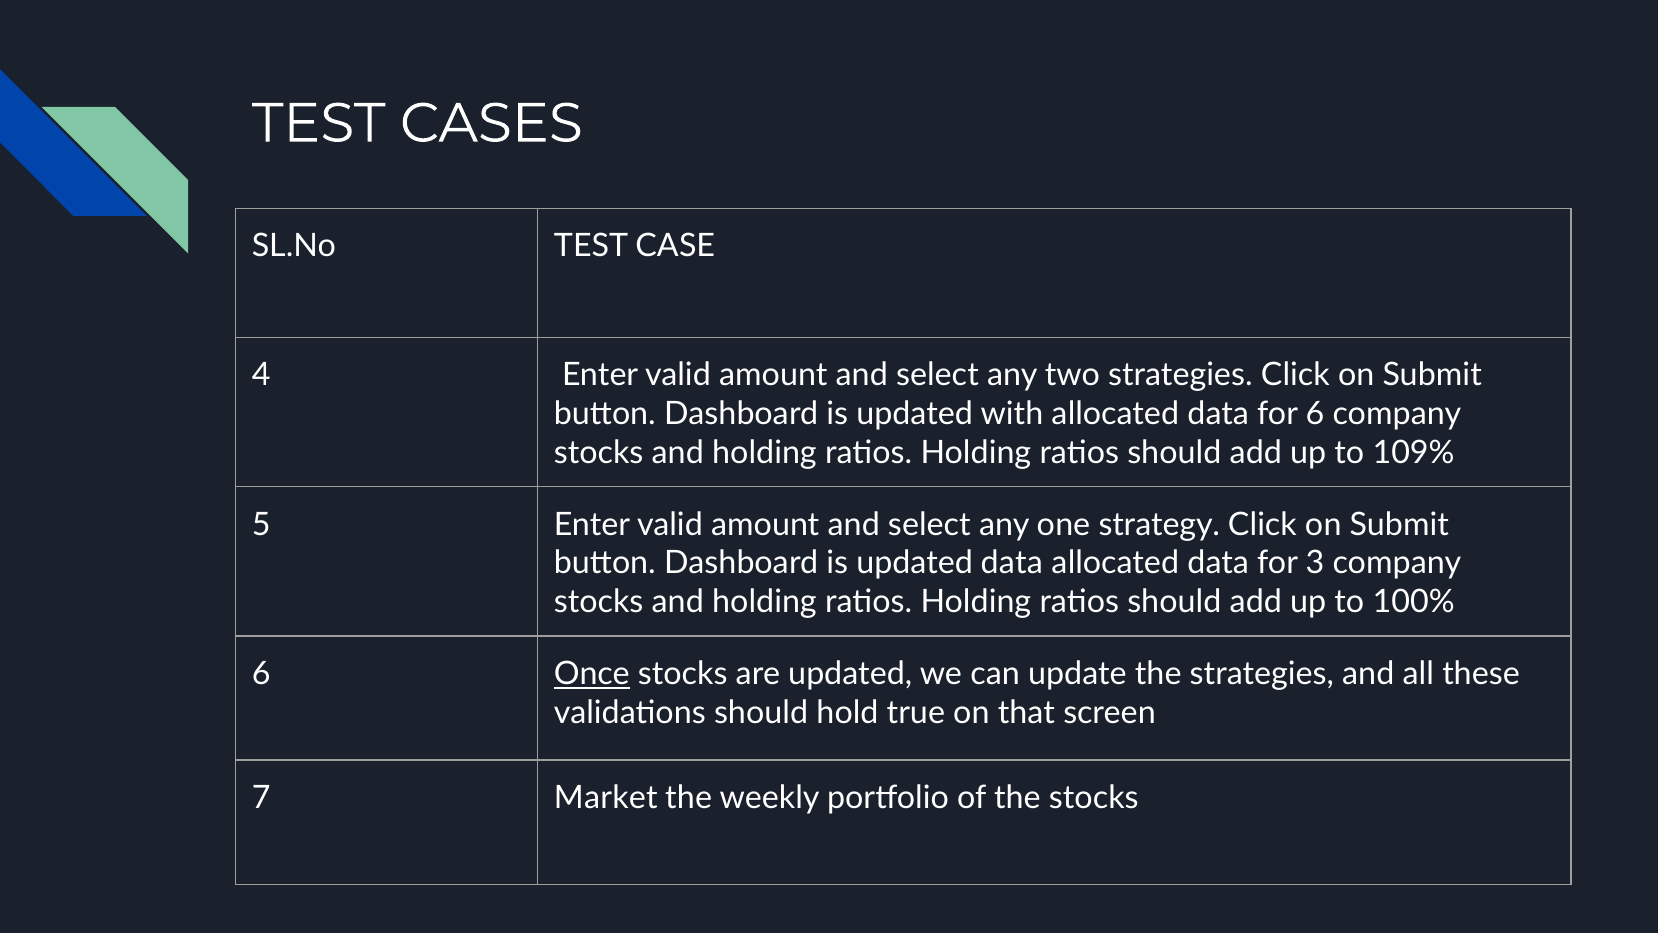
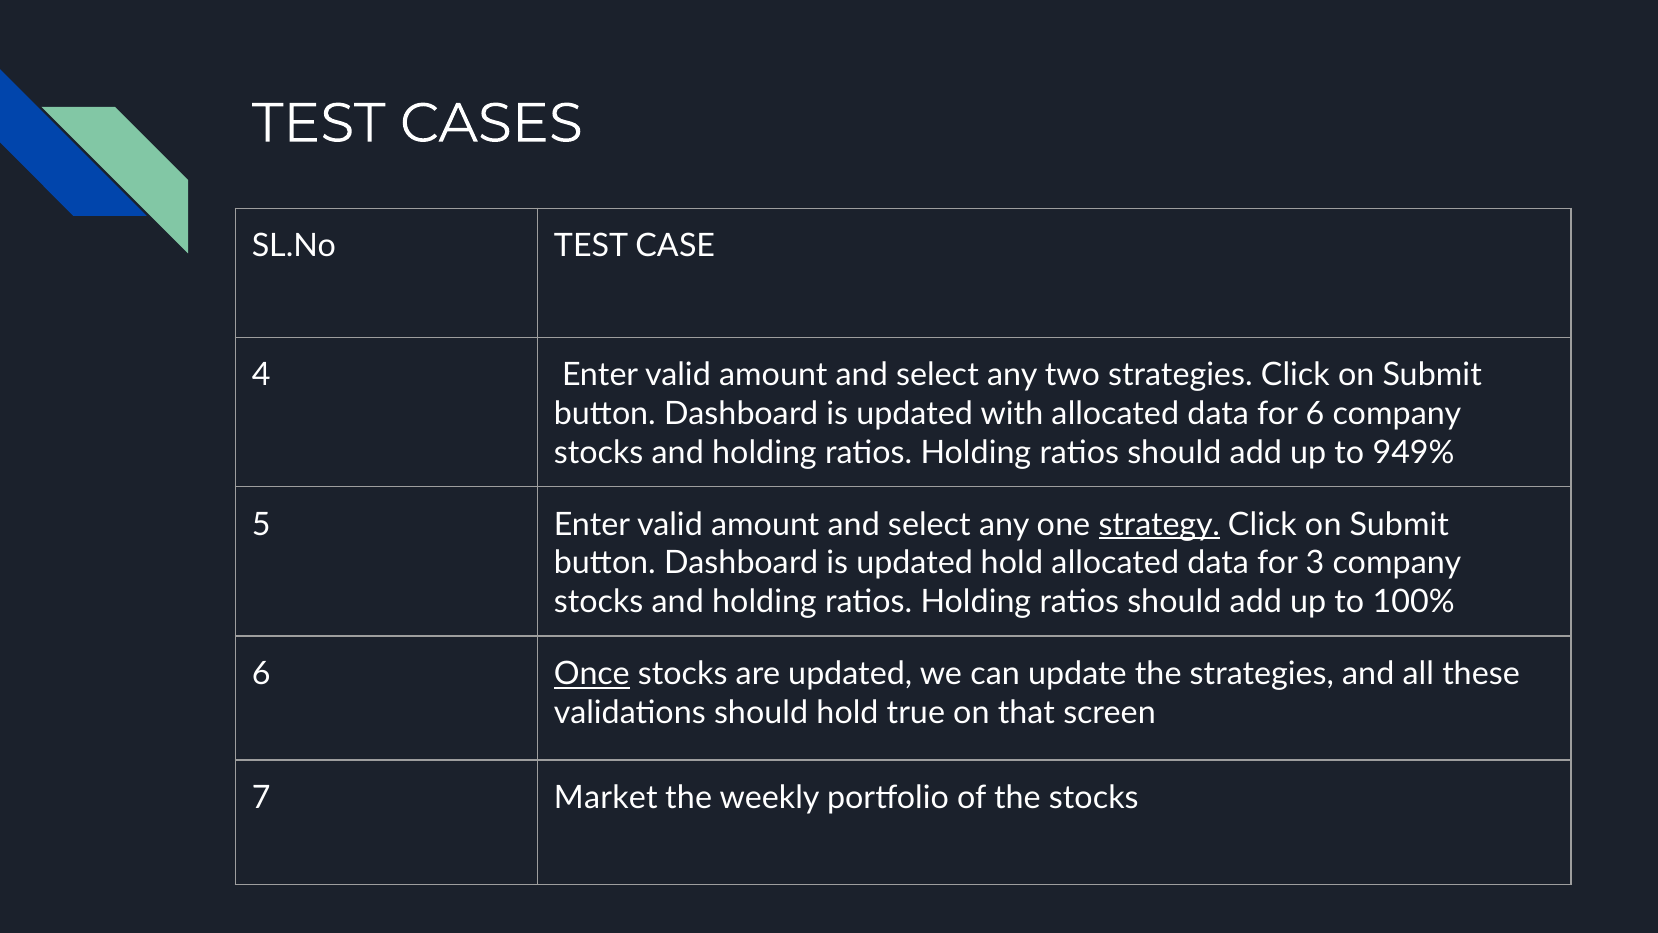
109%: 109% -> 949% (1414, 452)
strategy underline: none -> present (1159, 524)
updated data: data -> hold (1012, 563)
